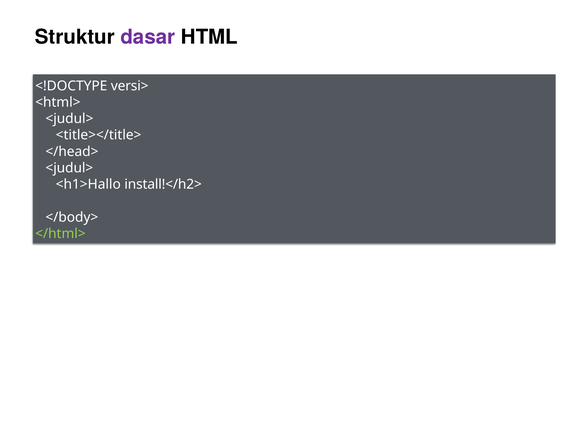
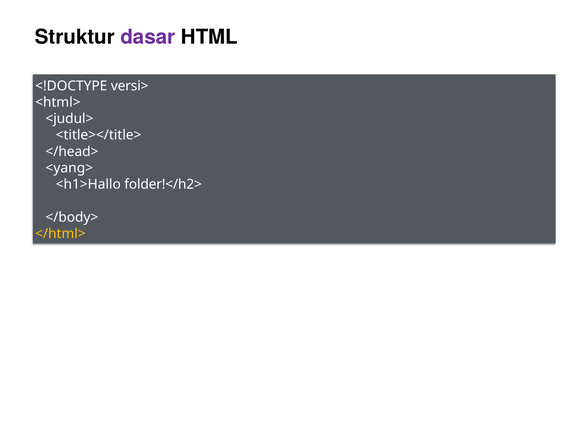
<judul>: <judul> -> <yang> (69, 168)
install!</h2>: install!</h2> -> folder!</h2> (163, 184)
</html> colour: light green -> yellow (60, 234)
